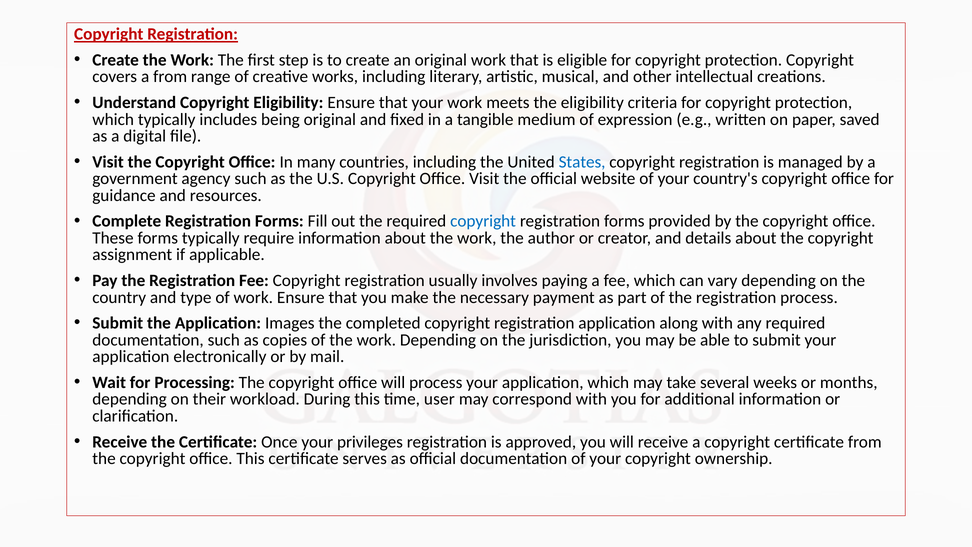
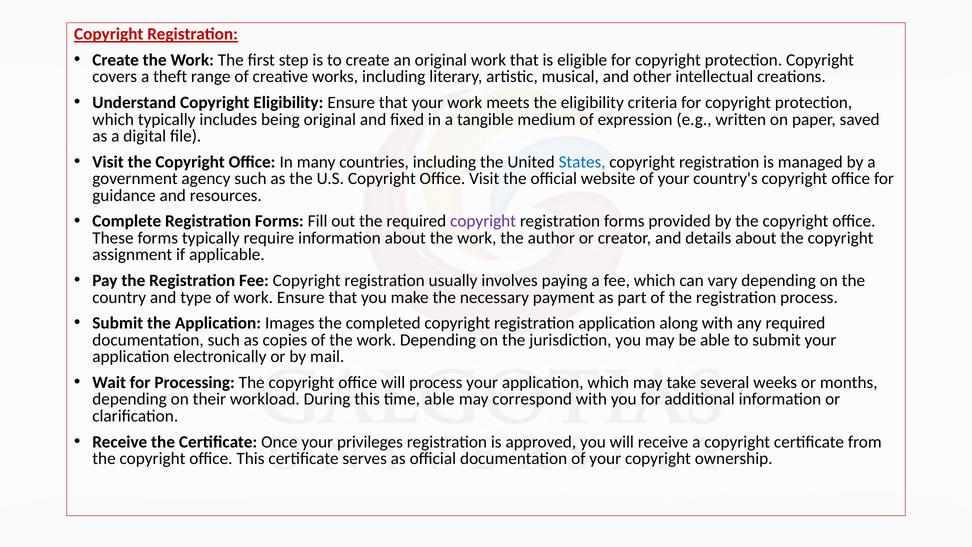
a from: from -> theft (170, 77)
copyright colour: blue -> purple (483, 221)
time user: user -> able (439, 399)
